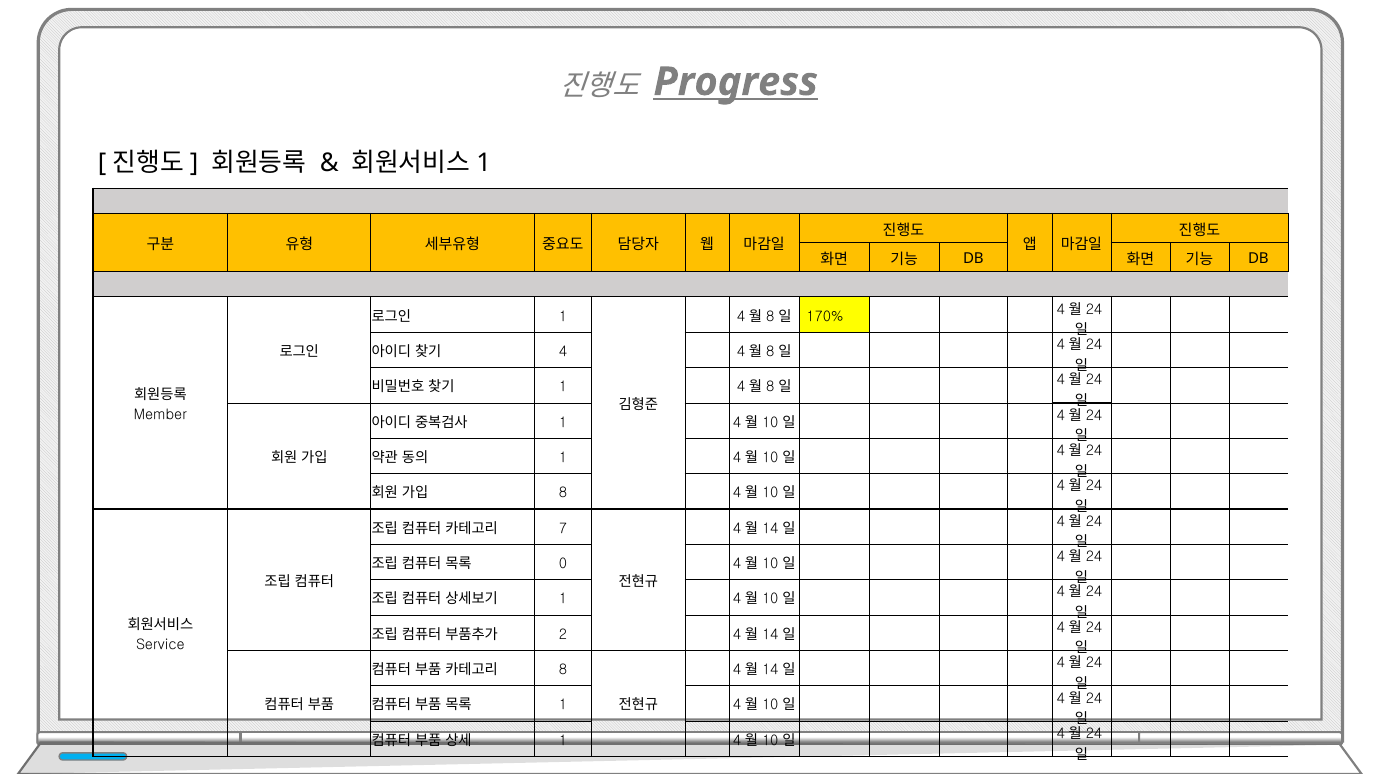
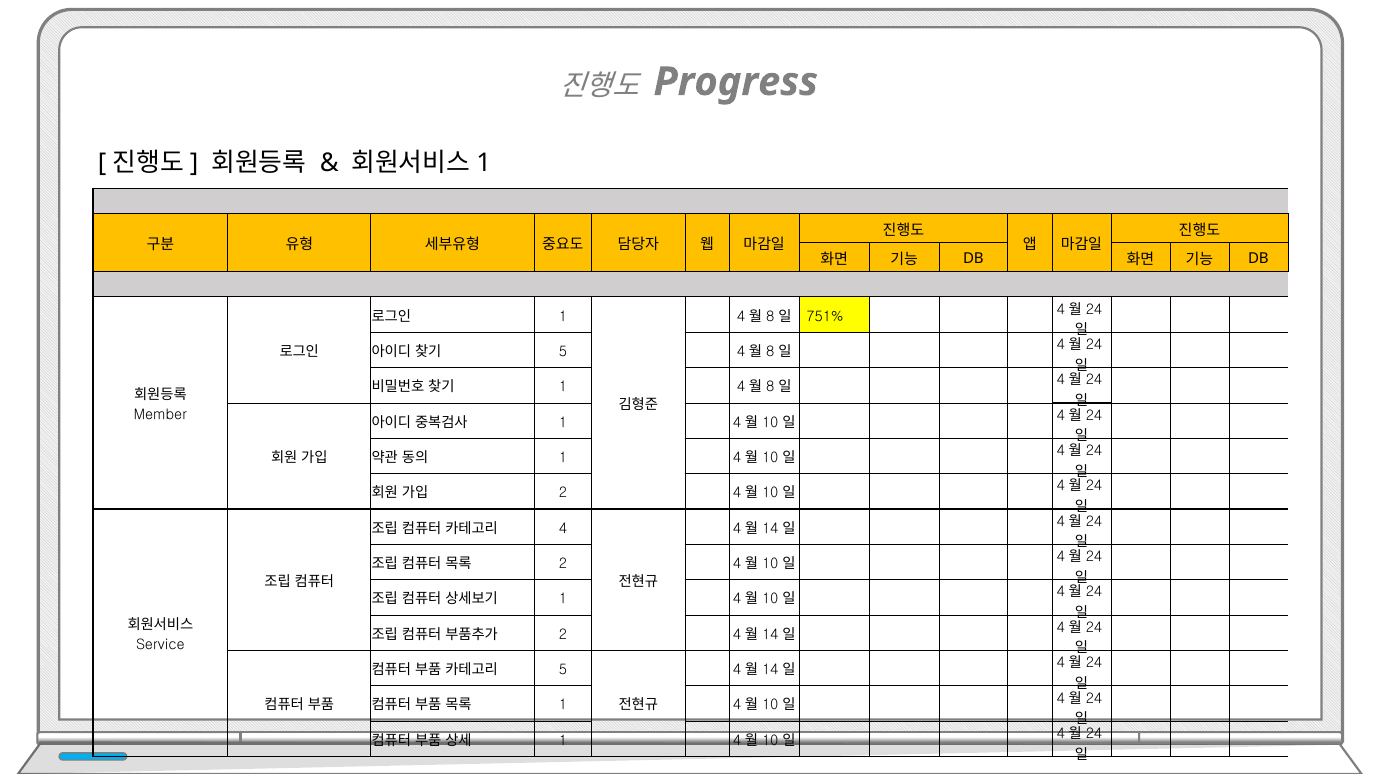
Progress underline: present -> none (736, 82)
170%: 170% -> 751% (825, 317)
4: 4 -> 5 (563, 352)
8: 8 -> 2 (563, 493)
7: 7 -> 4 (563, 529)
0: 0 -> 2 (563, 564)
8: 8 -> 5 (563, 670)
